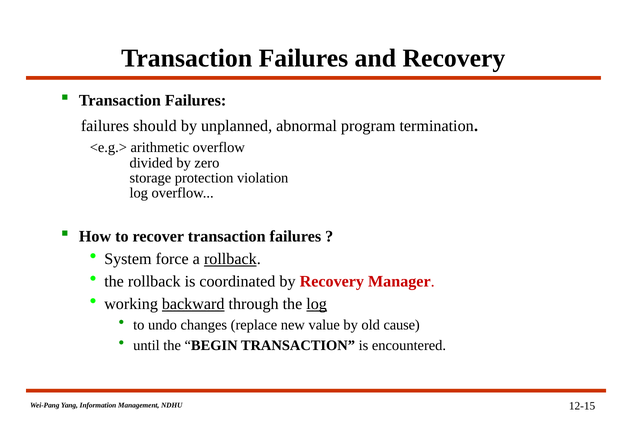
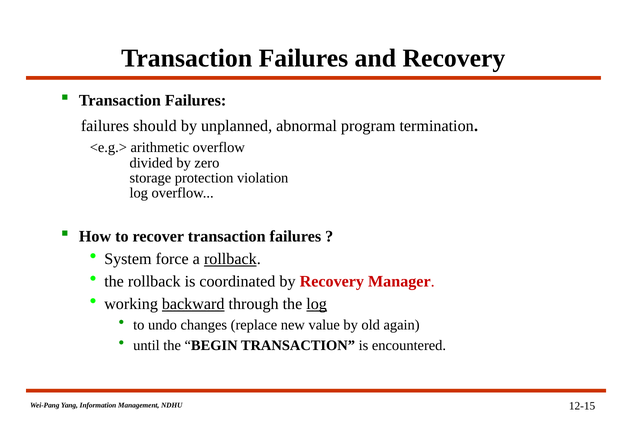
cause: cause -> again (402, 325)
